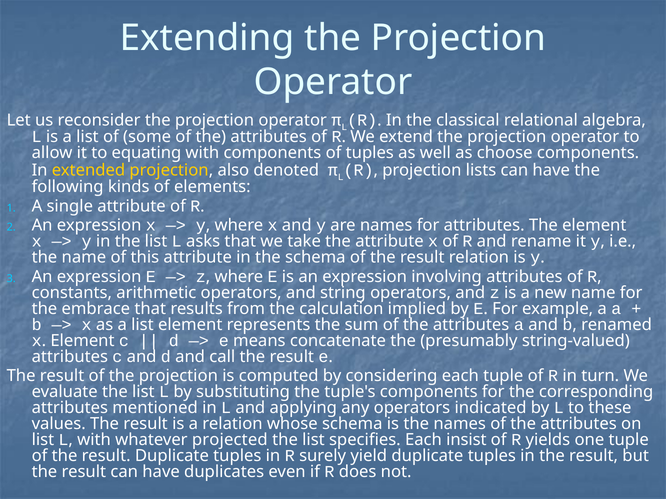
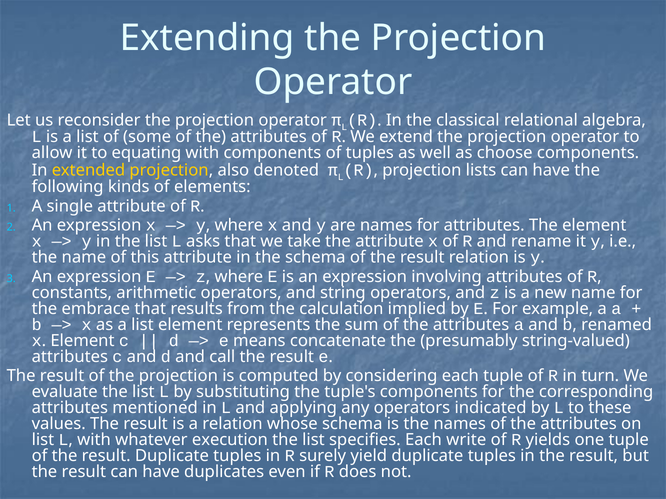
projected: projected -> execution (230, 440)
insist: insist -> write (466, 440)
